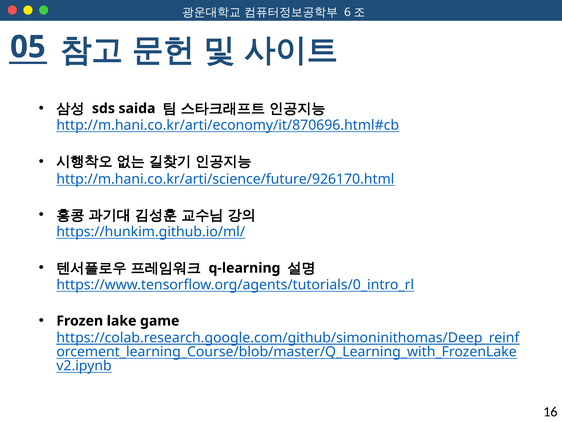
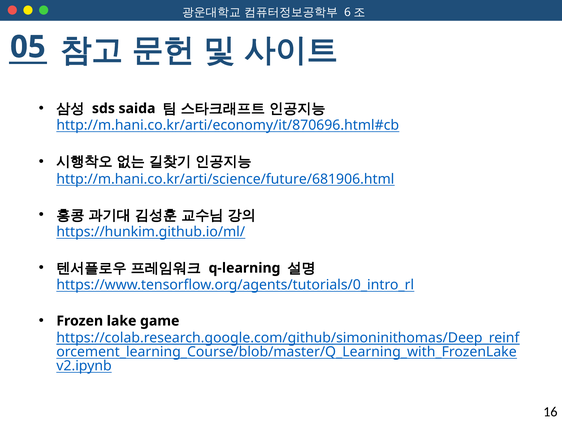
http://m.hani.co.kr/arti/science/future/926170.html: http://m.hani.co.kr/arti/science/future/926170.html -> http://m.hani.co.kr/arti/science/future/681906.html (225, 179)
